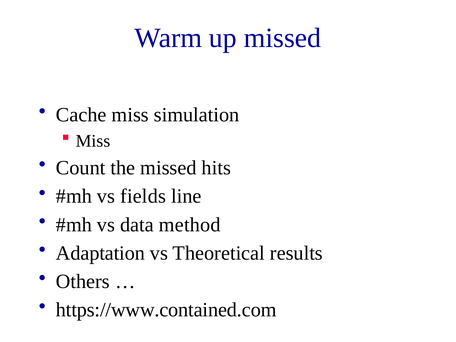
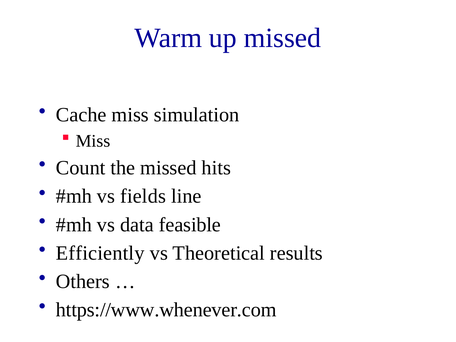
method: method -> feasible (190, 225)
Adaptation: Adaptation -> Efficiently (100, 253)
https://www.contained.com: https://www.contained.com -> https://www.whenever.com (166, 310)
